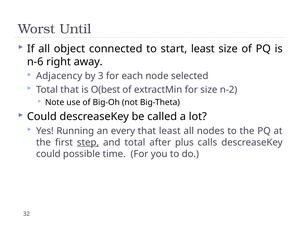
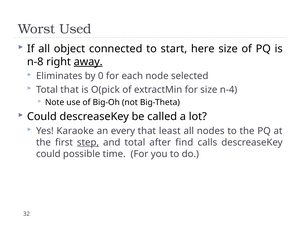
Until: Until -> Used (75, 29)
start least: least -> here (203, 49)
n-6: n-6 -> n-8 (35, 62)
away underline: none -> present (88, 62)
Adjacency: Adjacency -> Eliminates (59, 76)
3: 3 -> 0 (101, 76)
O(best: O(best -> O(pick (105, 90)
n-2: n-2 -> n-4 (229, 90)
Running: Running -> Karaoke (75, 131)
plus: plus -> find (184, 143)
